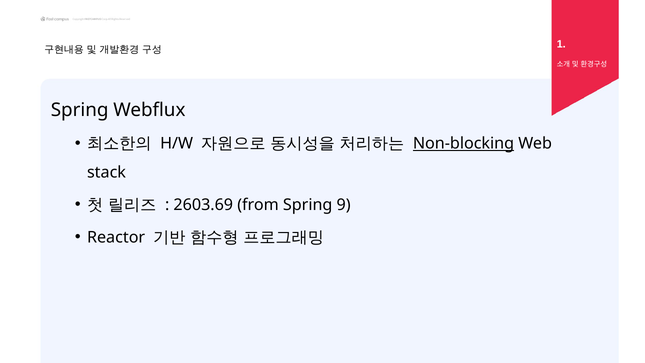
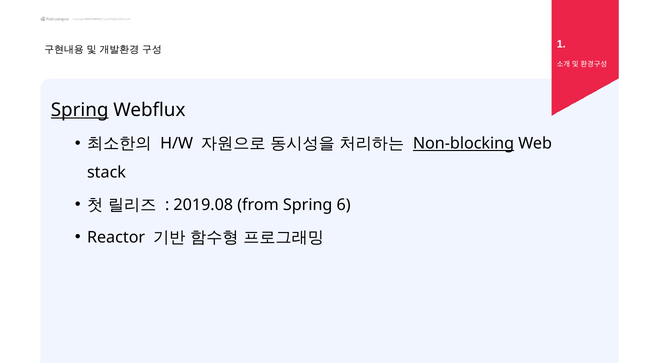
Spring underline: none -> present (80, 110)
2603.69: 2603.69 -> 2019.08 (203, 205)
9: 9 -> 6 (344, 205)
